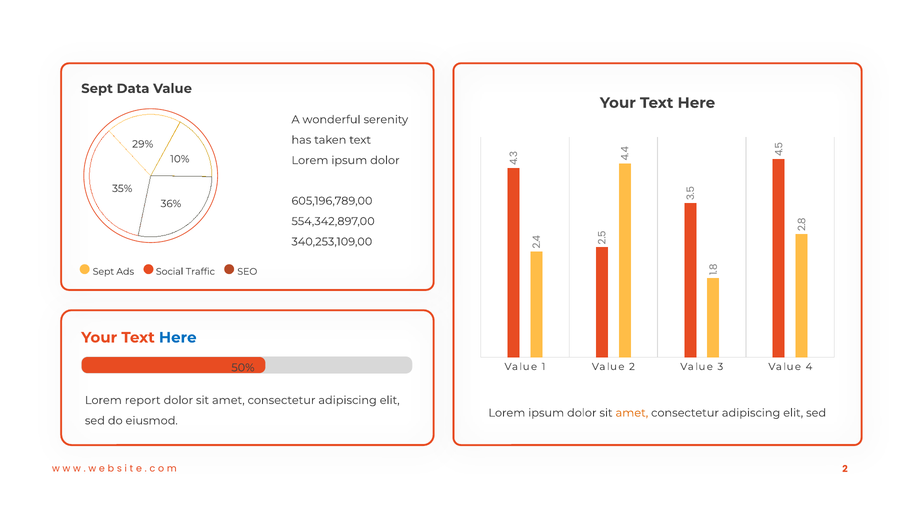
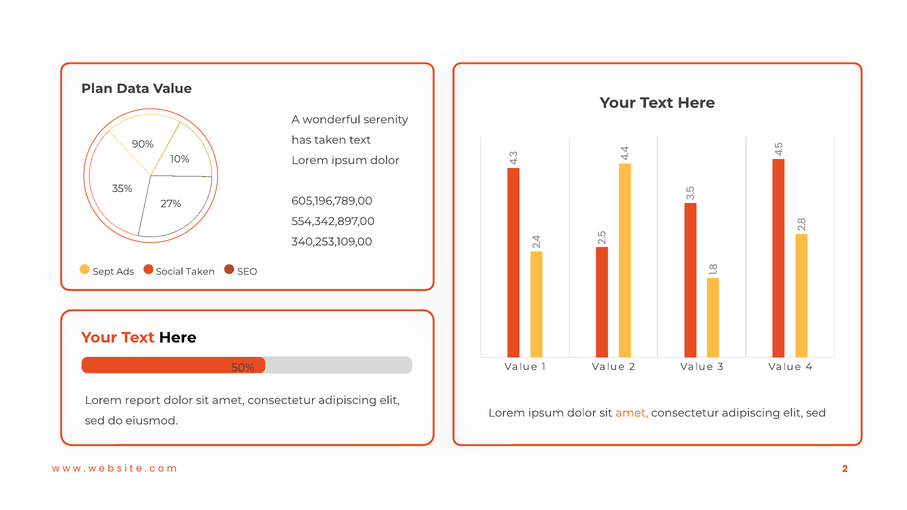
Sept: Sept -> Plan (97, 89)
29%: 29% -> 90% (143, 144)
36%: 36% -> 27% (171, 204)
Social Traffic: Traffic -> Taken (200, 272)
Here colour: blue -> black (178, 338)
